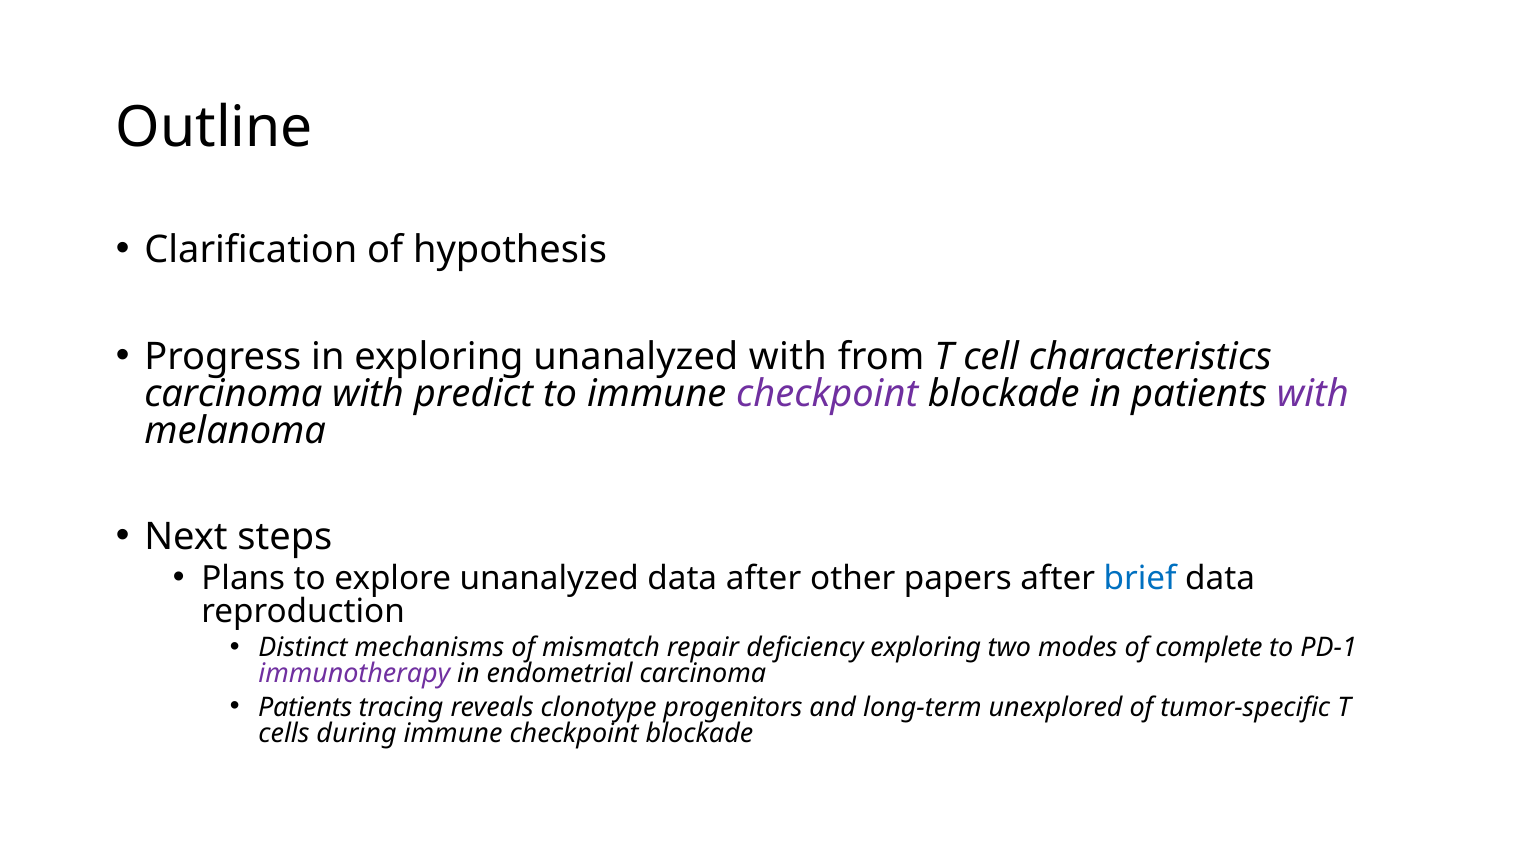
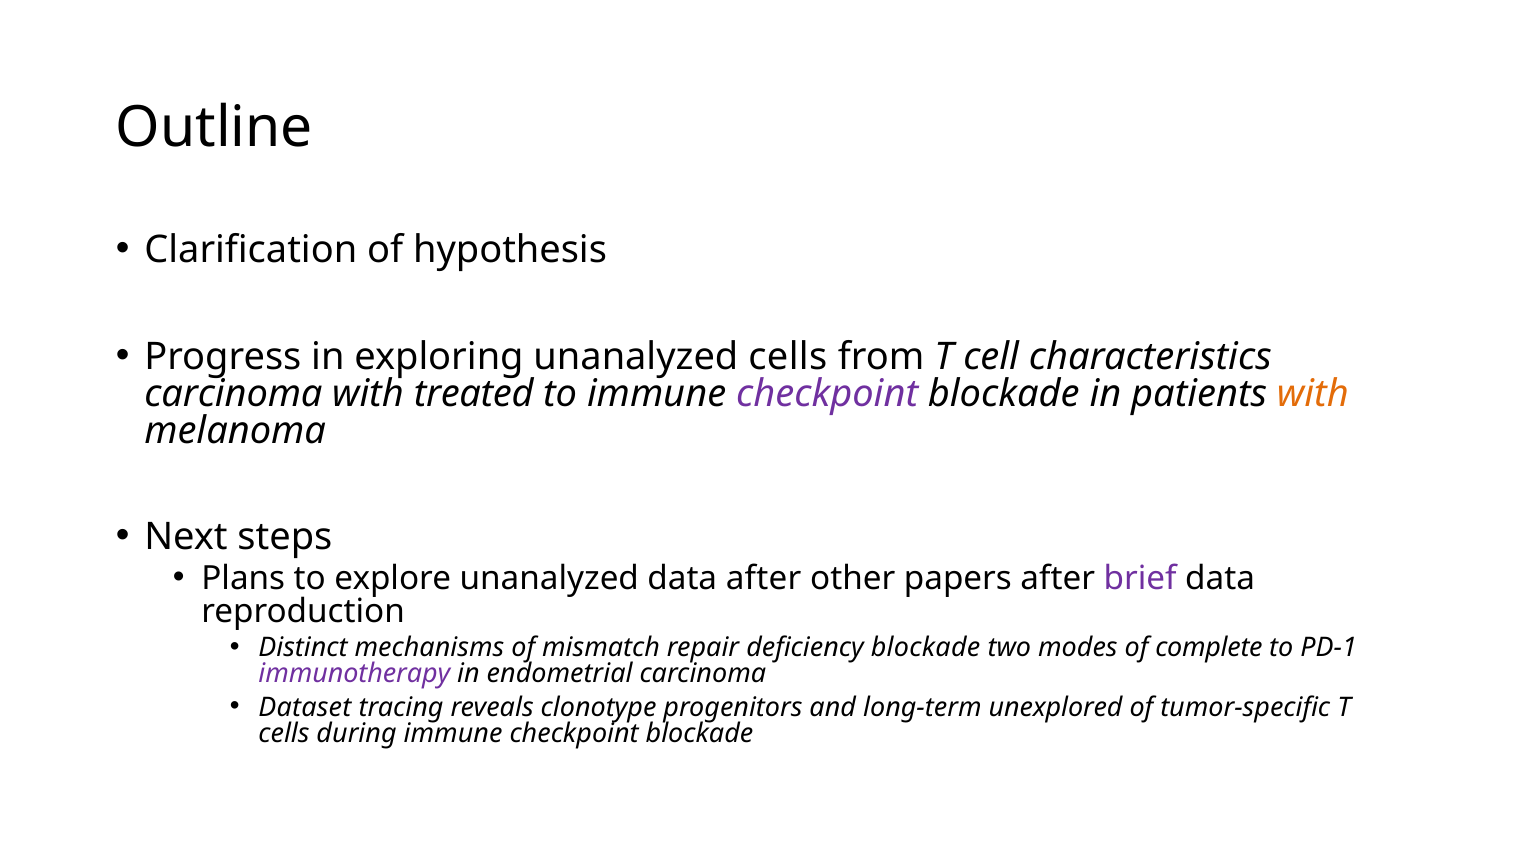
unanalyzed with: with -> cells (788, 357)
predict: predict -> treated (474, 394)
with colour: purple -> orange (1313, 394)
brief colour: blue -> purple (1140, 579)
deficiency exploring: exploring -> blockade (926, 648)
Patients: Patients -> Dataset (305, 707)
